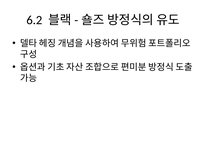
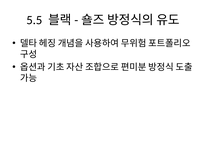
6.2: 6.2 -> 5.5 (34, 20)
